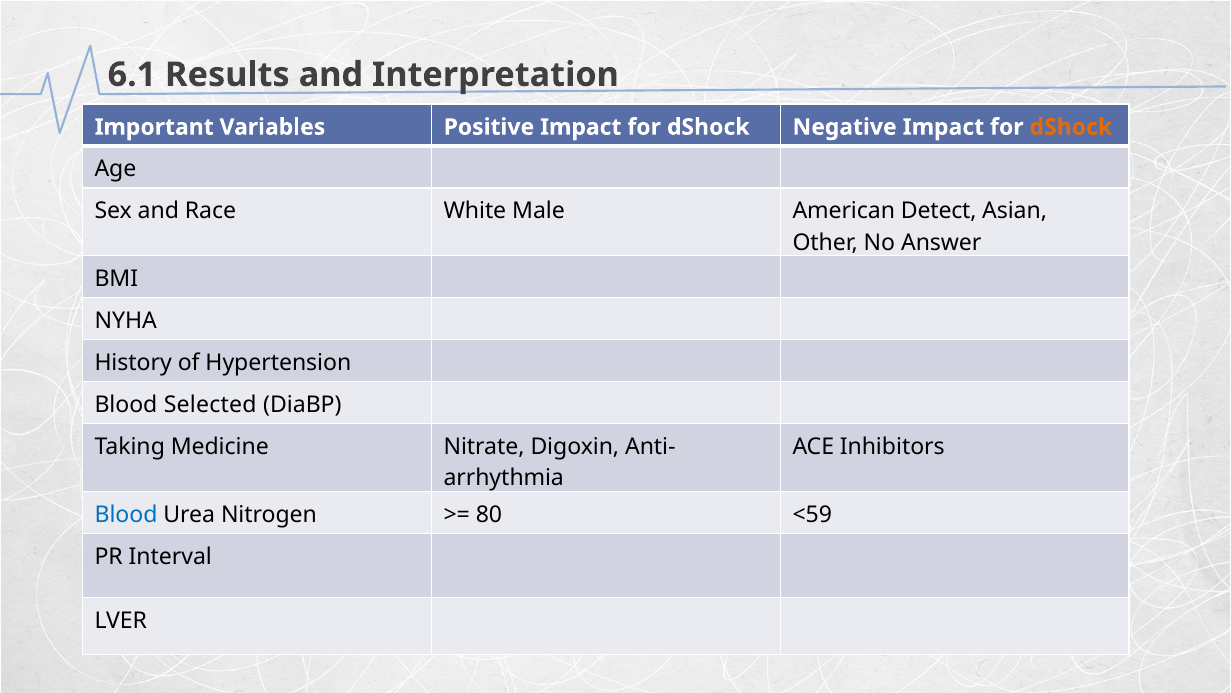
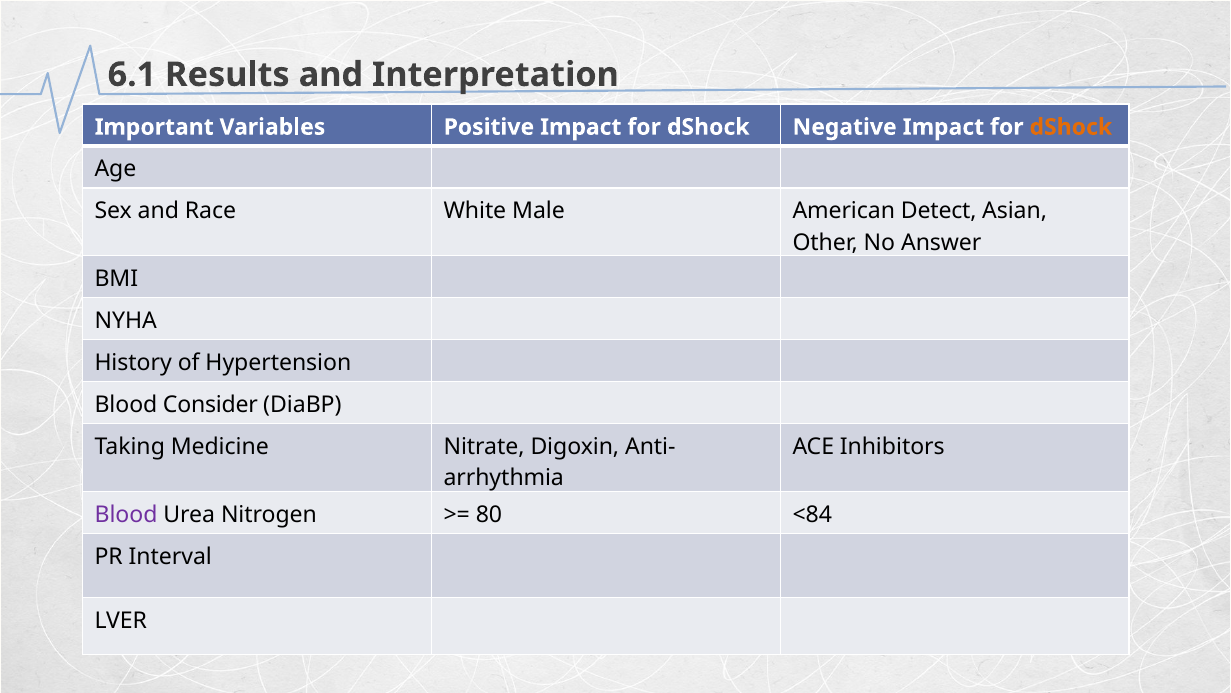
Selected: Selected -> Consider (210, 405)
Blood colour: blue -> purple (126, 514)
<59: <59 -> <84 (812, 514)
